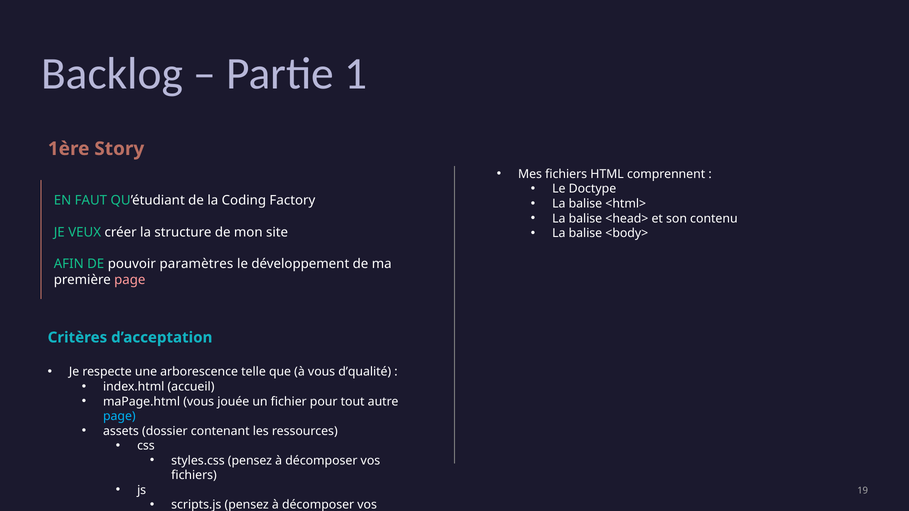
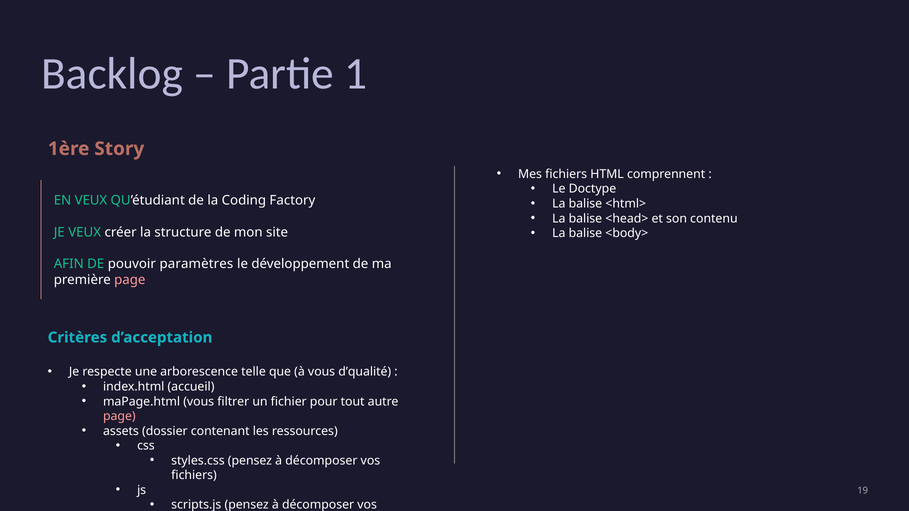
EN FAUT: FAUT -> VEUX (91, 200)
jouée: jouée -> filtrer (233, 402)
page colour: light blue -> pink (119, 416)
